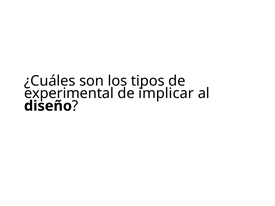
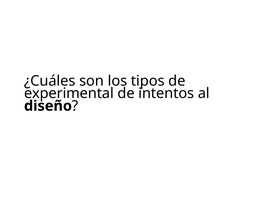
implicar: implicar -> intentos (166, 94)
